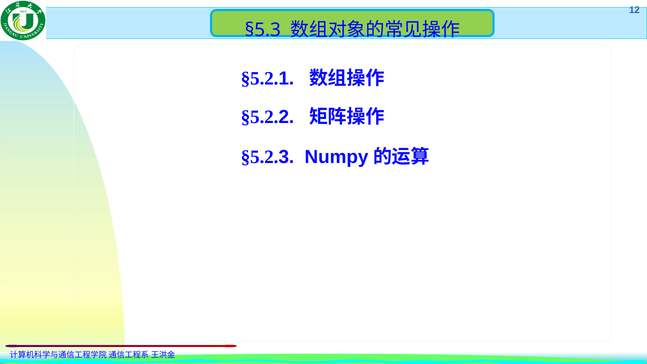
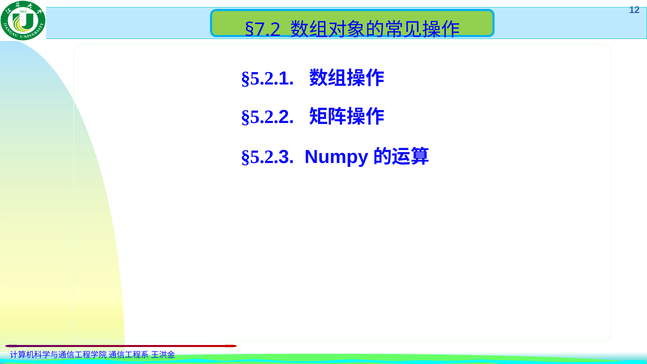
§5.3: §5.3 -> §7.2 (263, 30)
